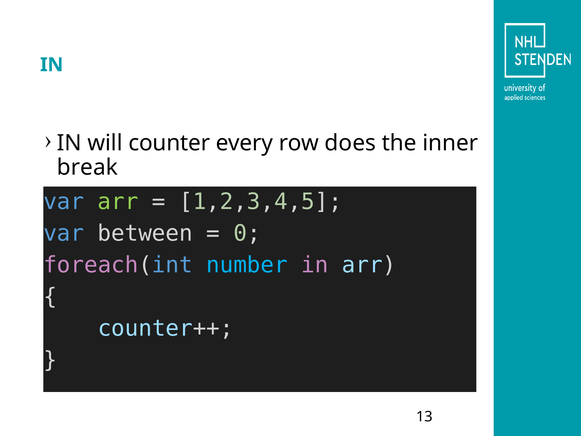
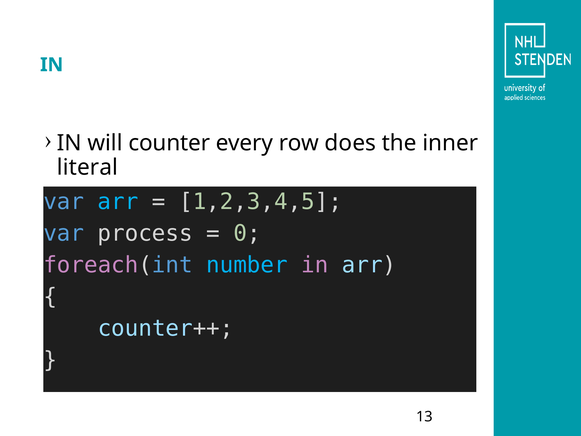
break: break -> literal (87, 167)
arr colour: light green -> light blue (118, 202)
between: between -> process (145, 233)
